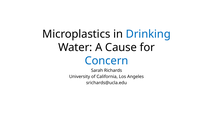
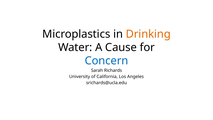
Drinking colour: blue -> orange (148, 34)
